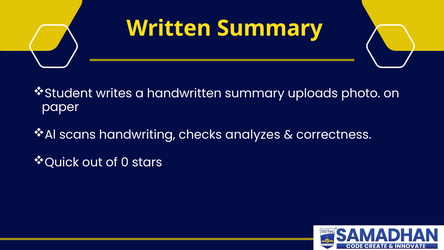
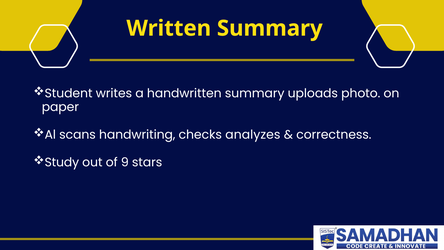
Quick: Quick -> Study (62, 162)
0: 0 -> 9 (125, 162)
